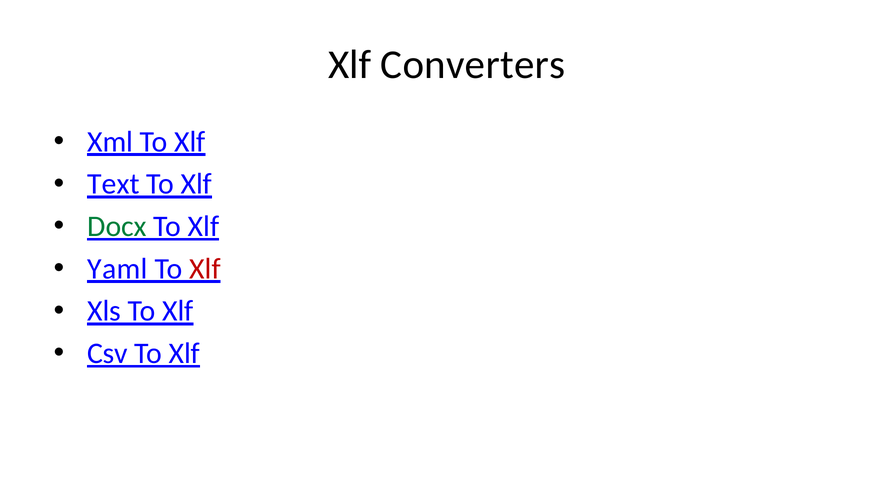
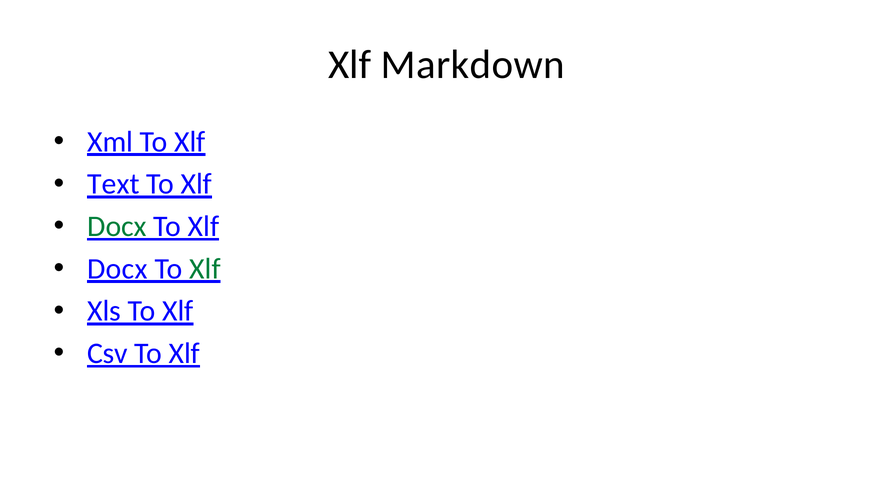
Converters: Converters -> Markdown (473, 65)
Yaml: Yaml -> Docx (117, 269)
Xlf colour: red -> green (205, 269)
